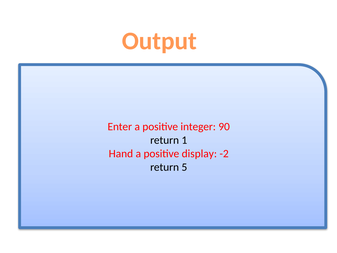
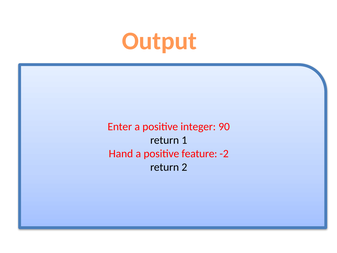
display: display -> feature (199, 154)
5: 5 -> 2 (184, 167)
